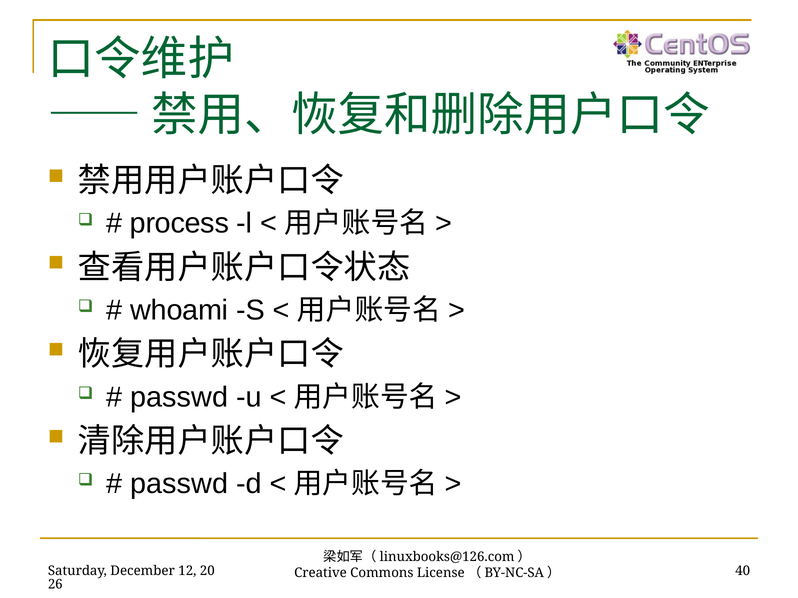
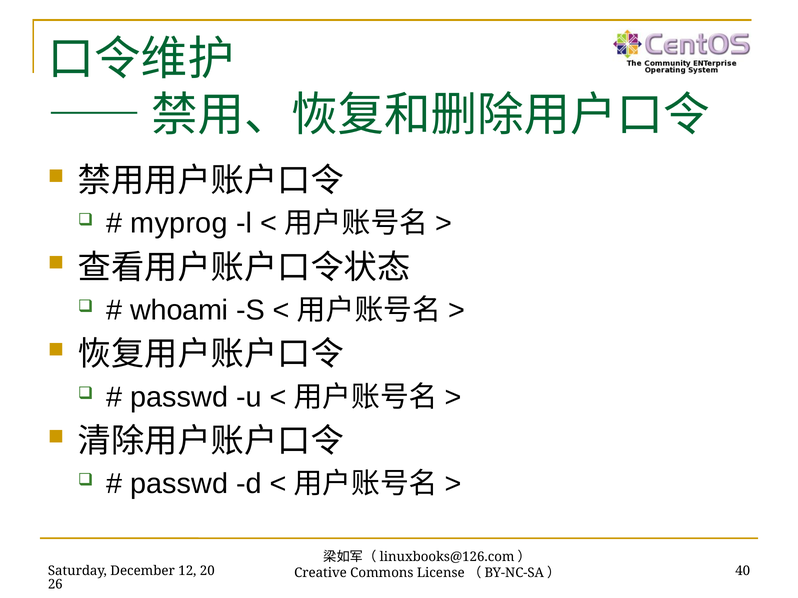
process: process -> myprog (179, 224)
